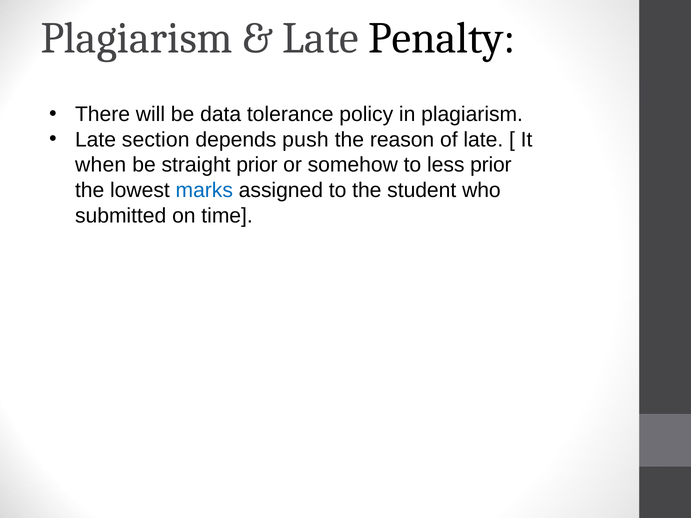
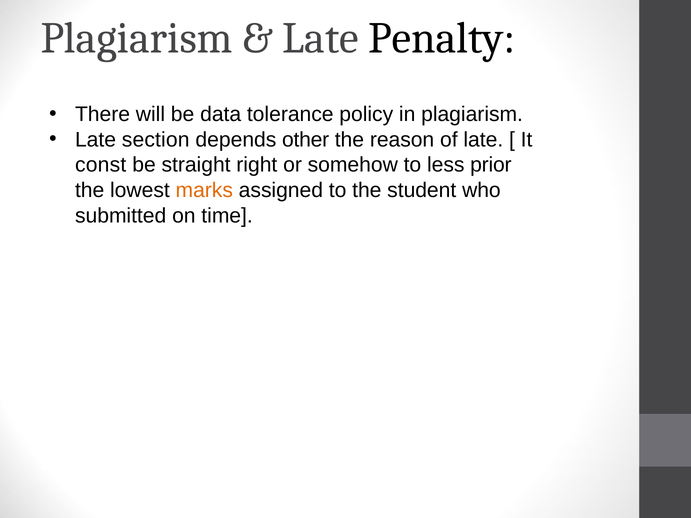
push: push -> other (306, 140)
when: when -> const (101, 165)
straight prior: prior -> right (257, 165)
marks colour: blue -> orange (204, 190)
